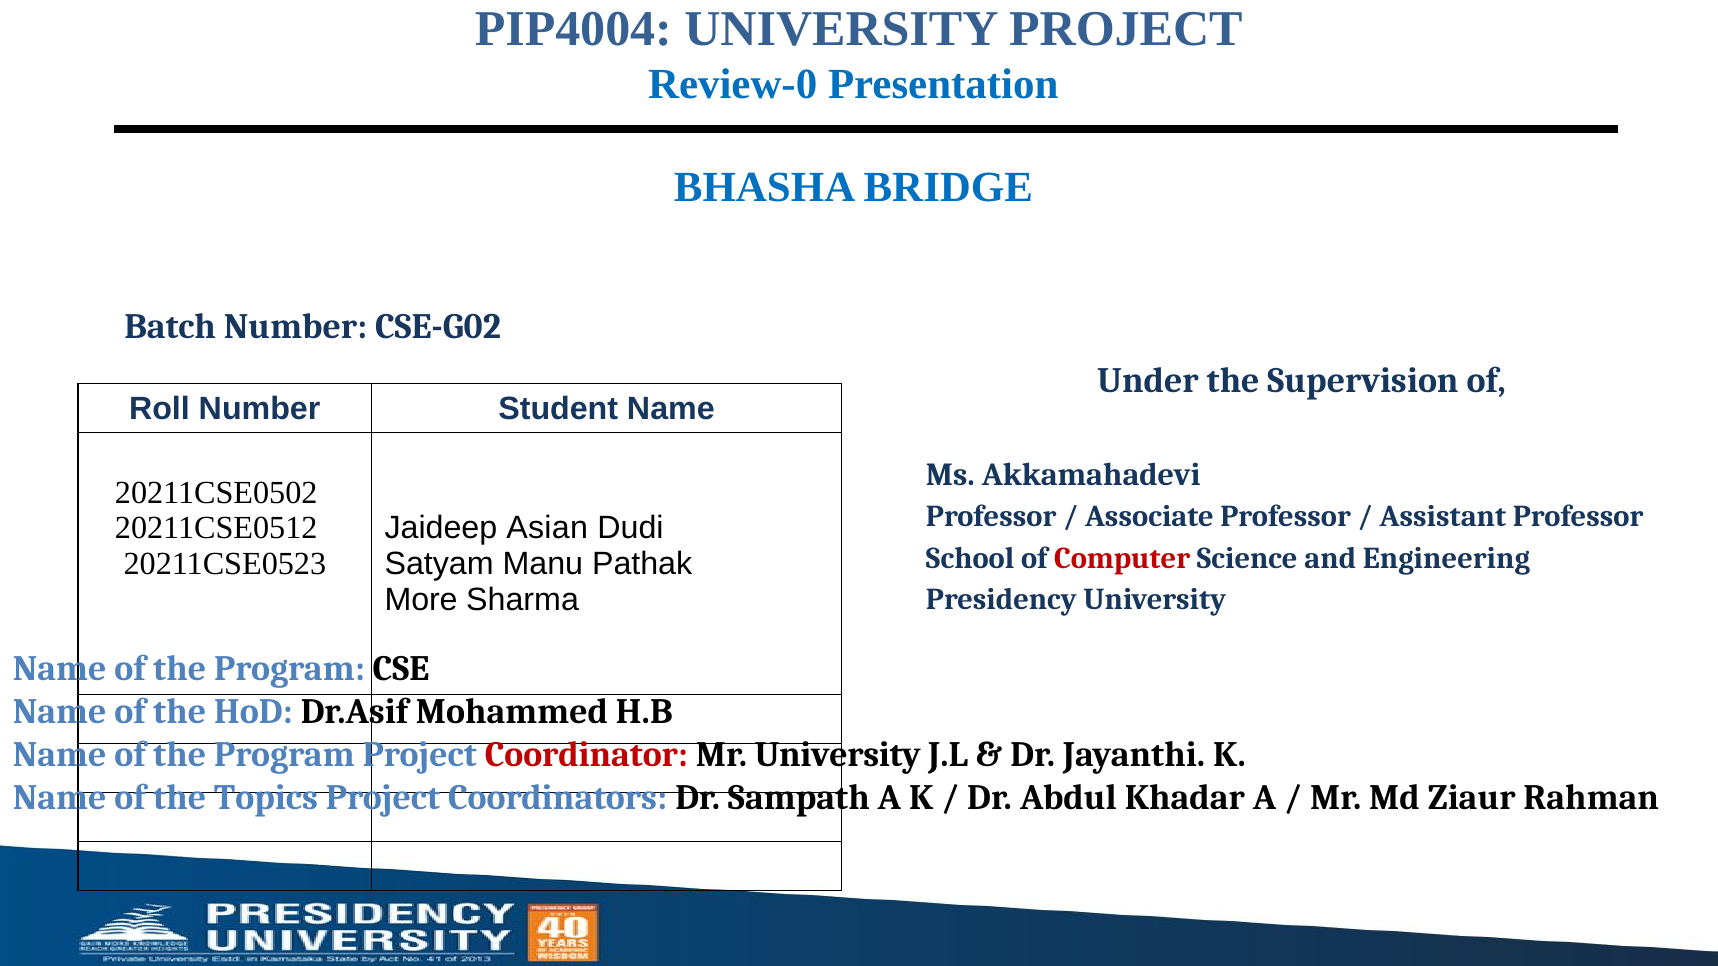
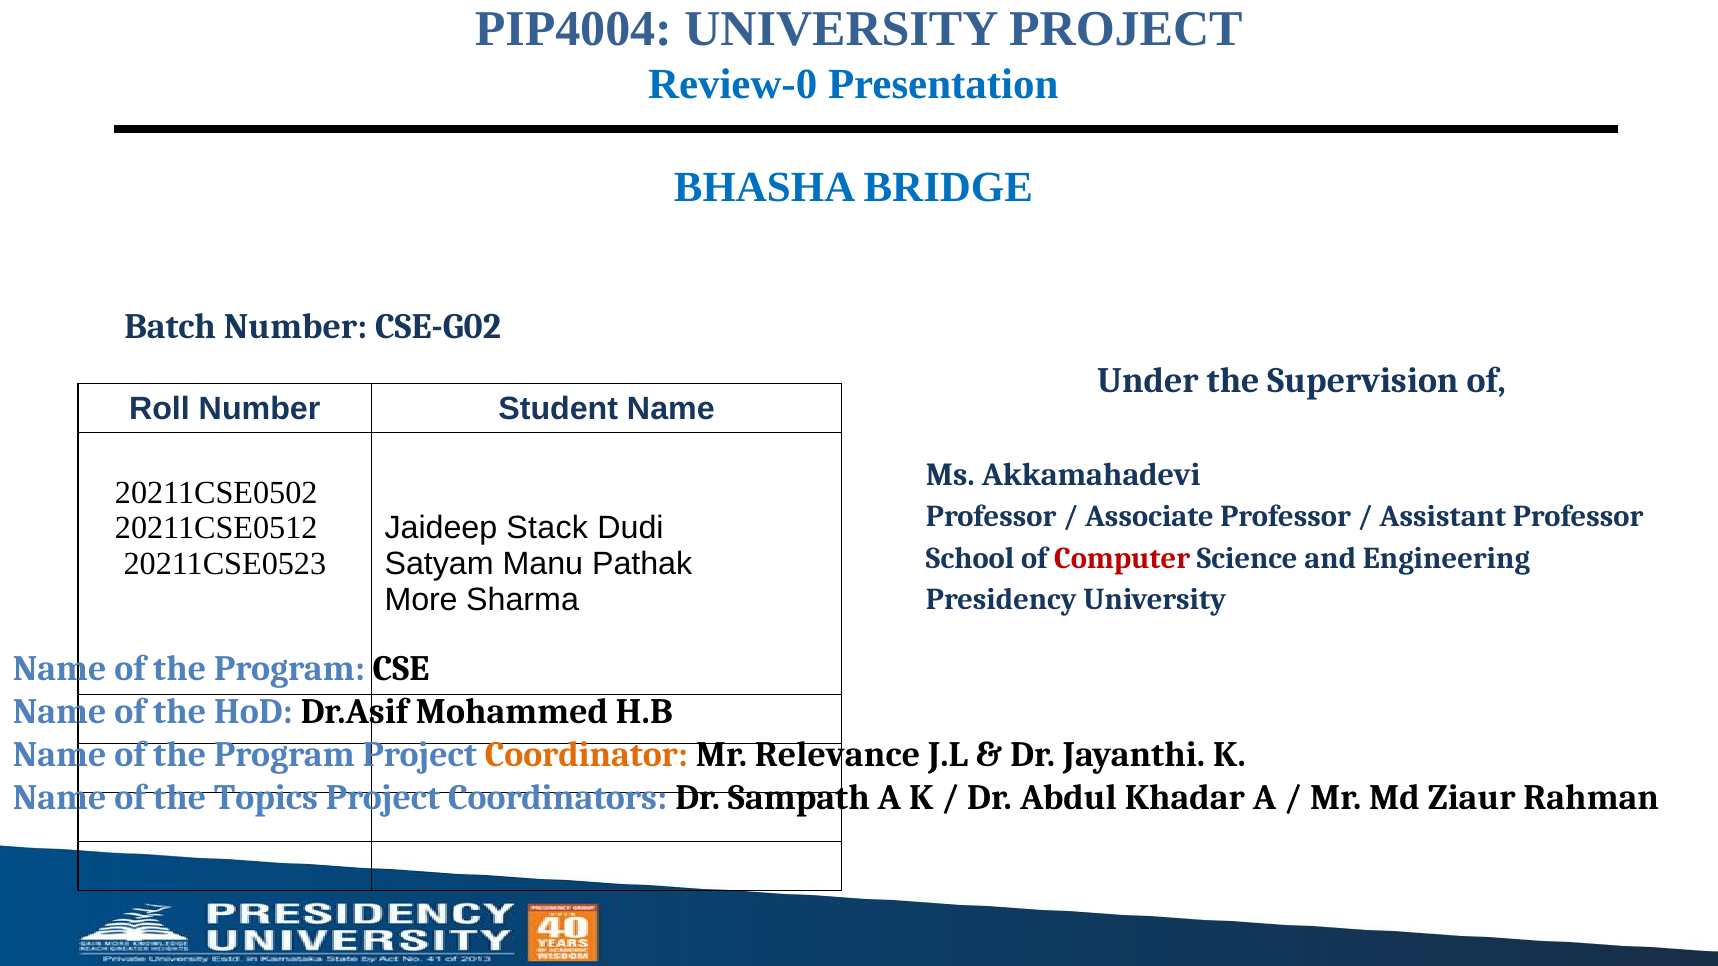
Asian: Asian -> Stack (547, 528)
Coordinator colour: red -> orange (586, 755)
Mr University: University -> Relevance (838, 755)
